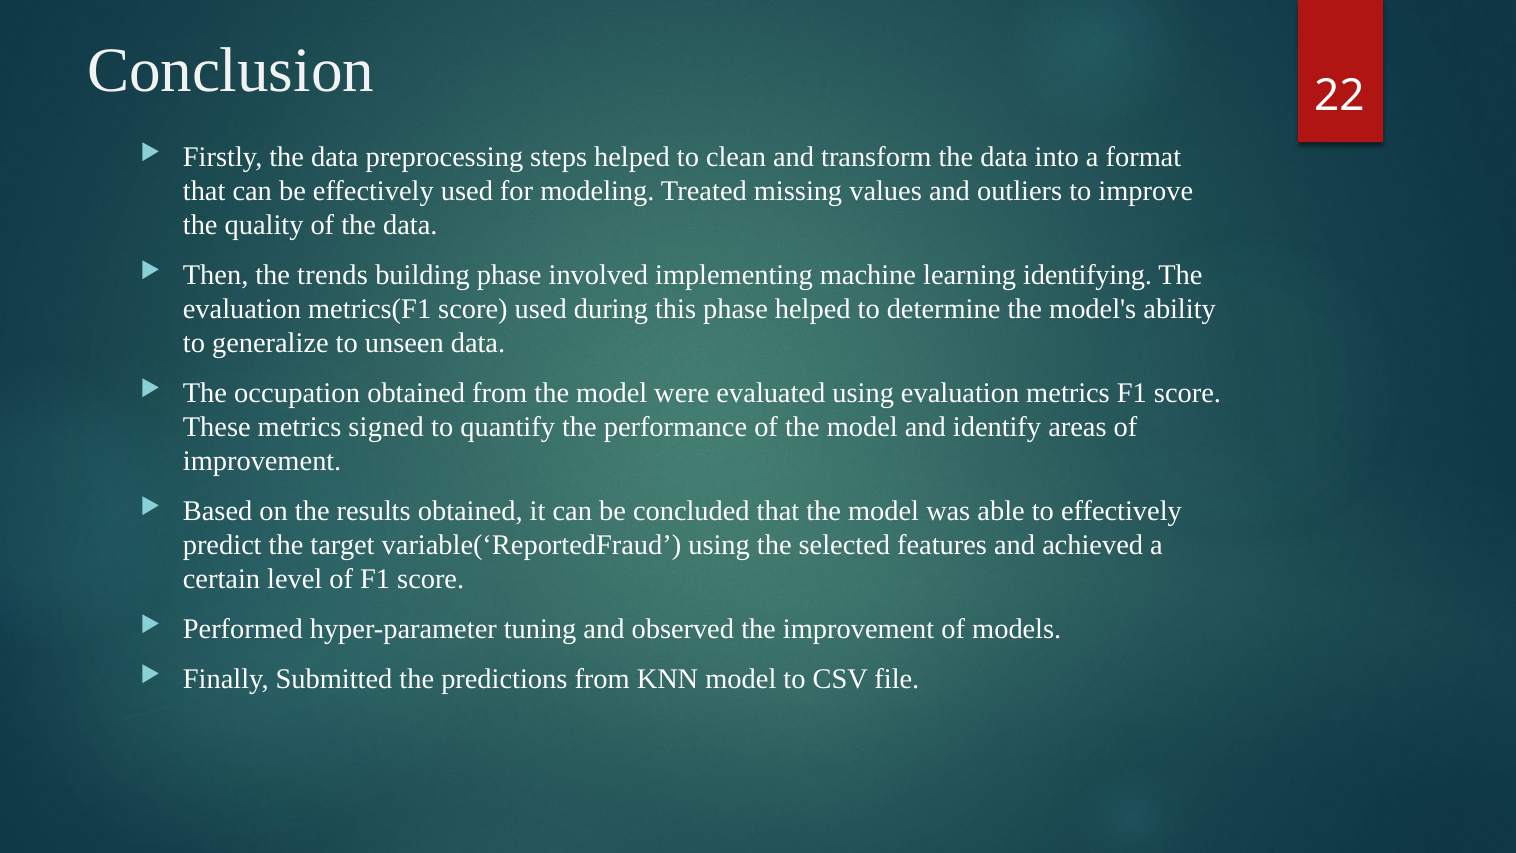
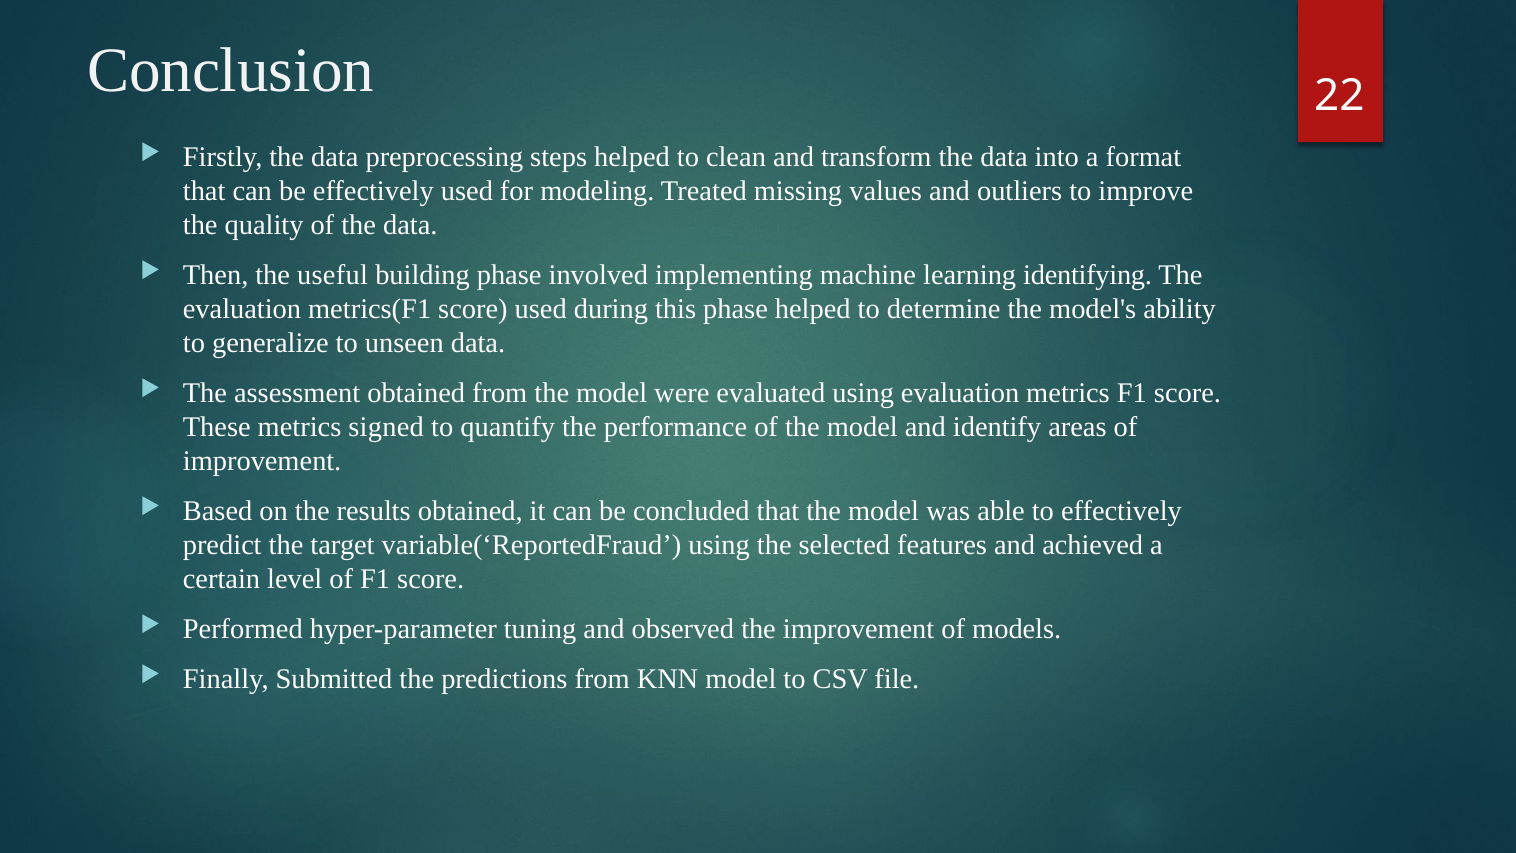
trends: trends -> useful (333, 275)
occupation: occupation -> assessment (297, 393)
